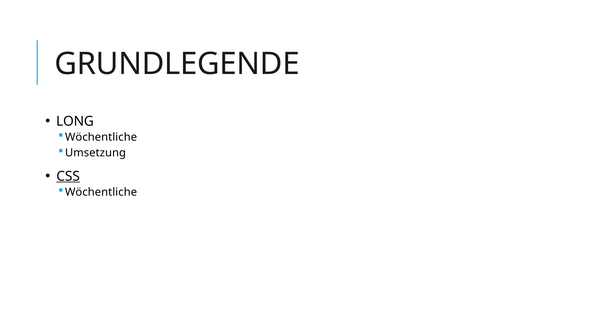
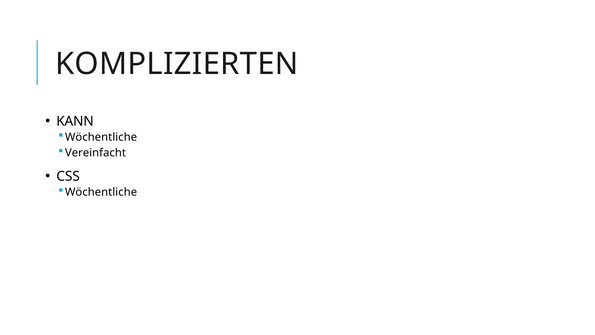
GRUNDLEGENDE: GRUNDLEGENDE -> KOMPLIZIERTEN (177, 64)
LONG: LONG -> KANN (75, 121)
Umsetzung: Umsetzung -> Vereinfacht (95, 153)
CSS underline: present -> none (68, 176)
